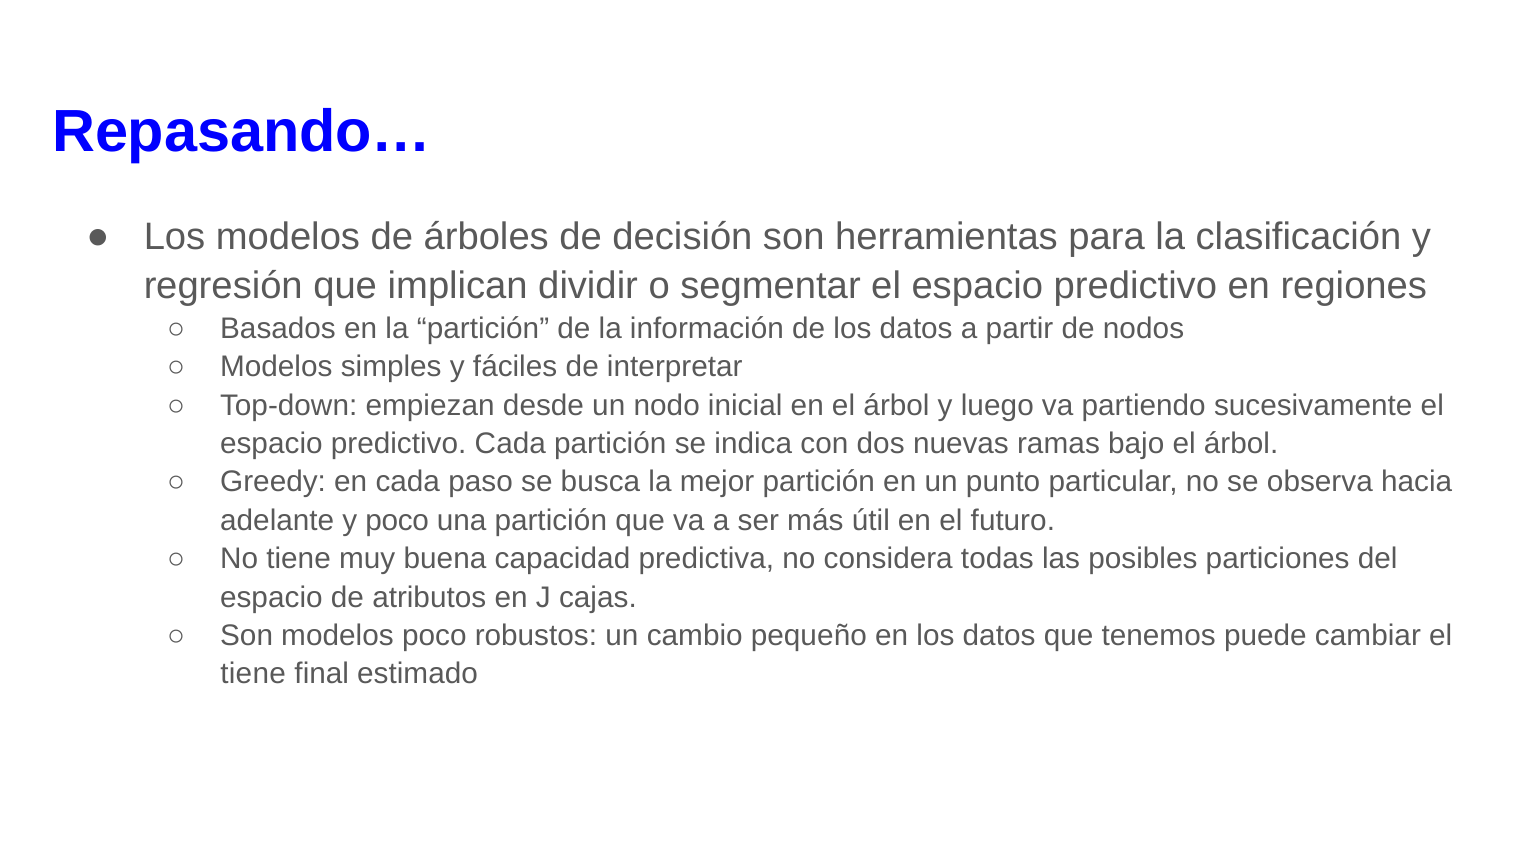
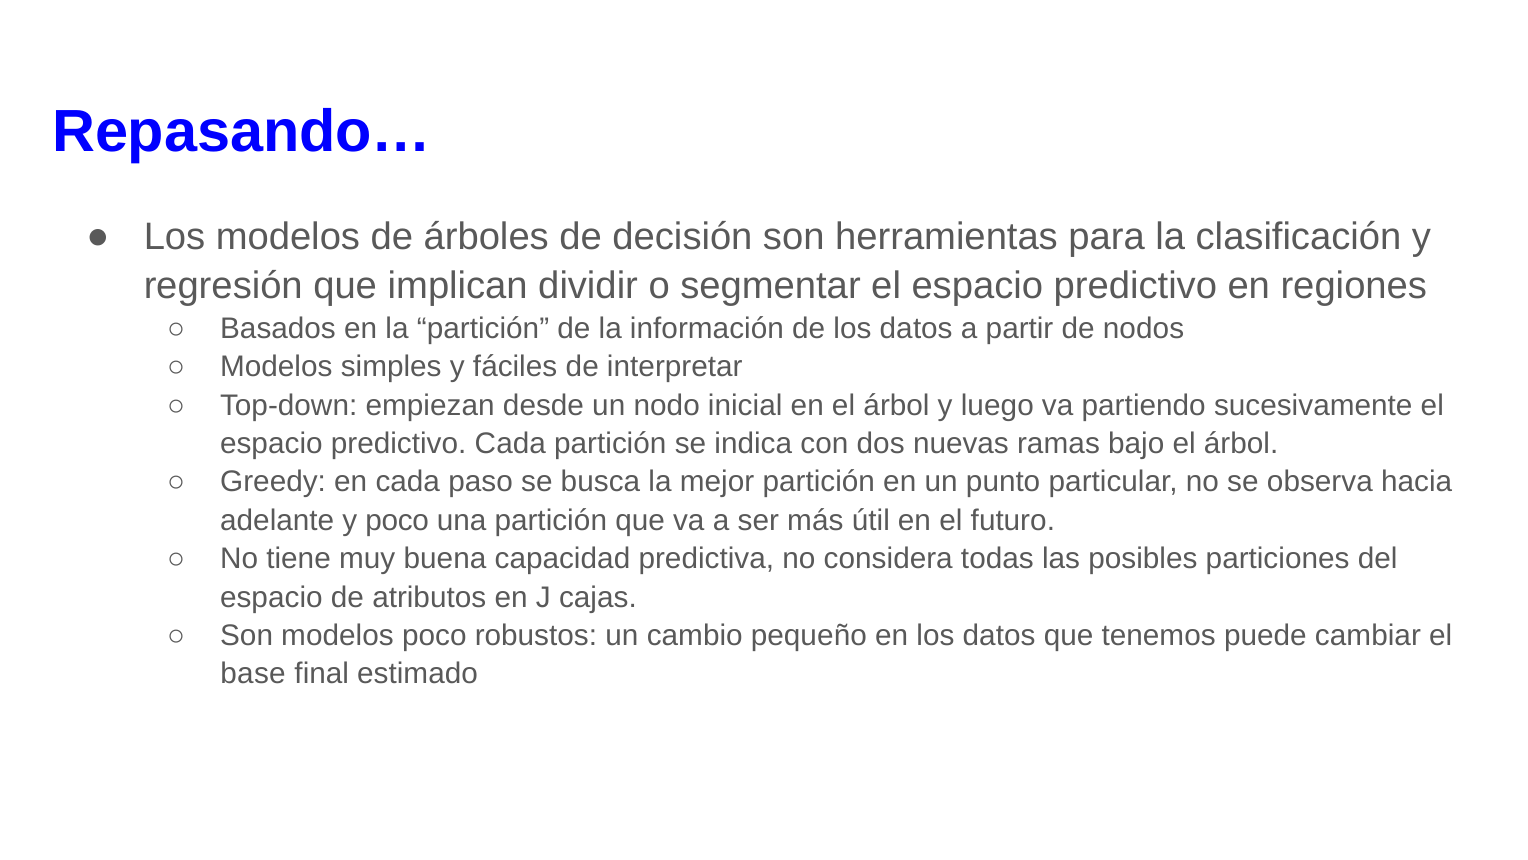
tiene: tiene -> base (253, 674)
